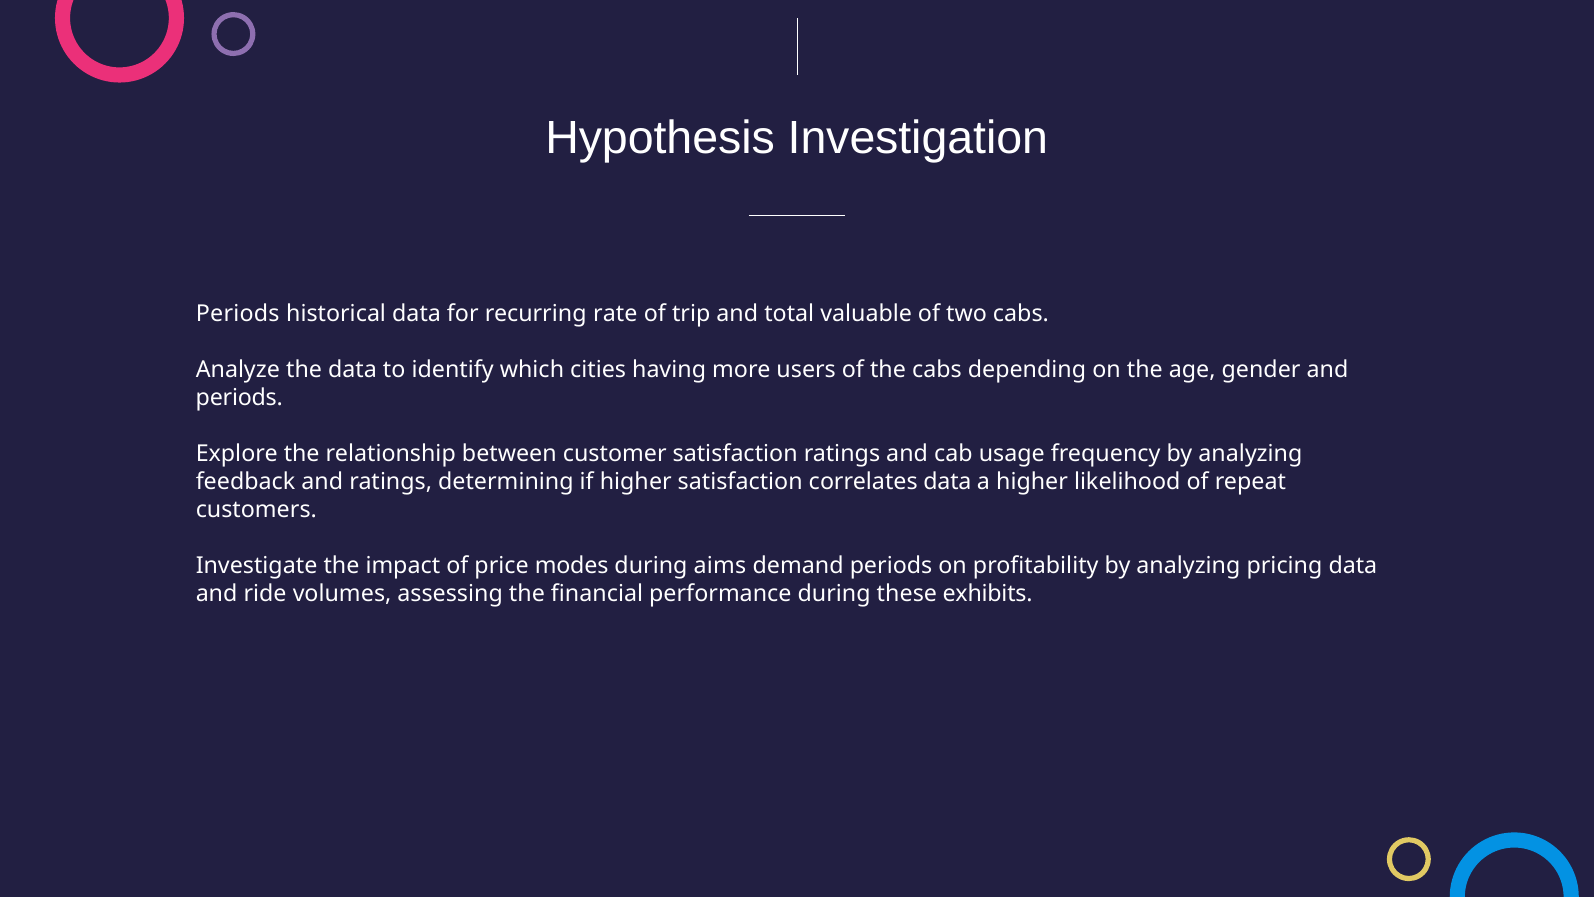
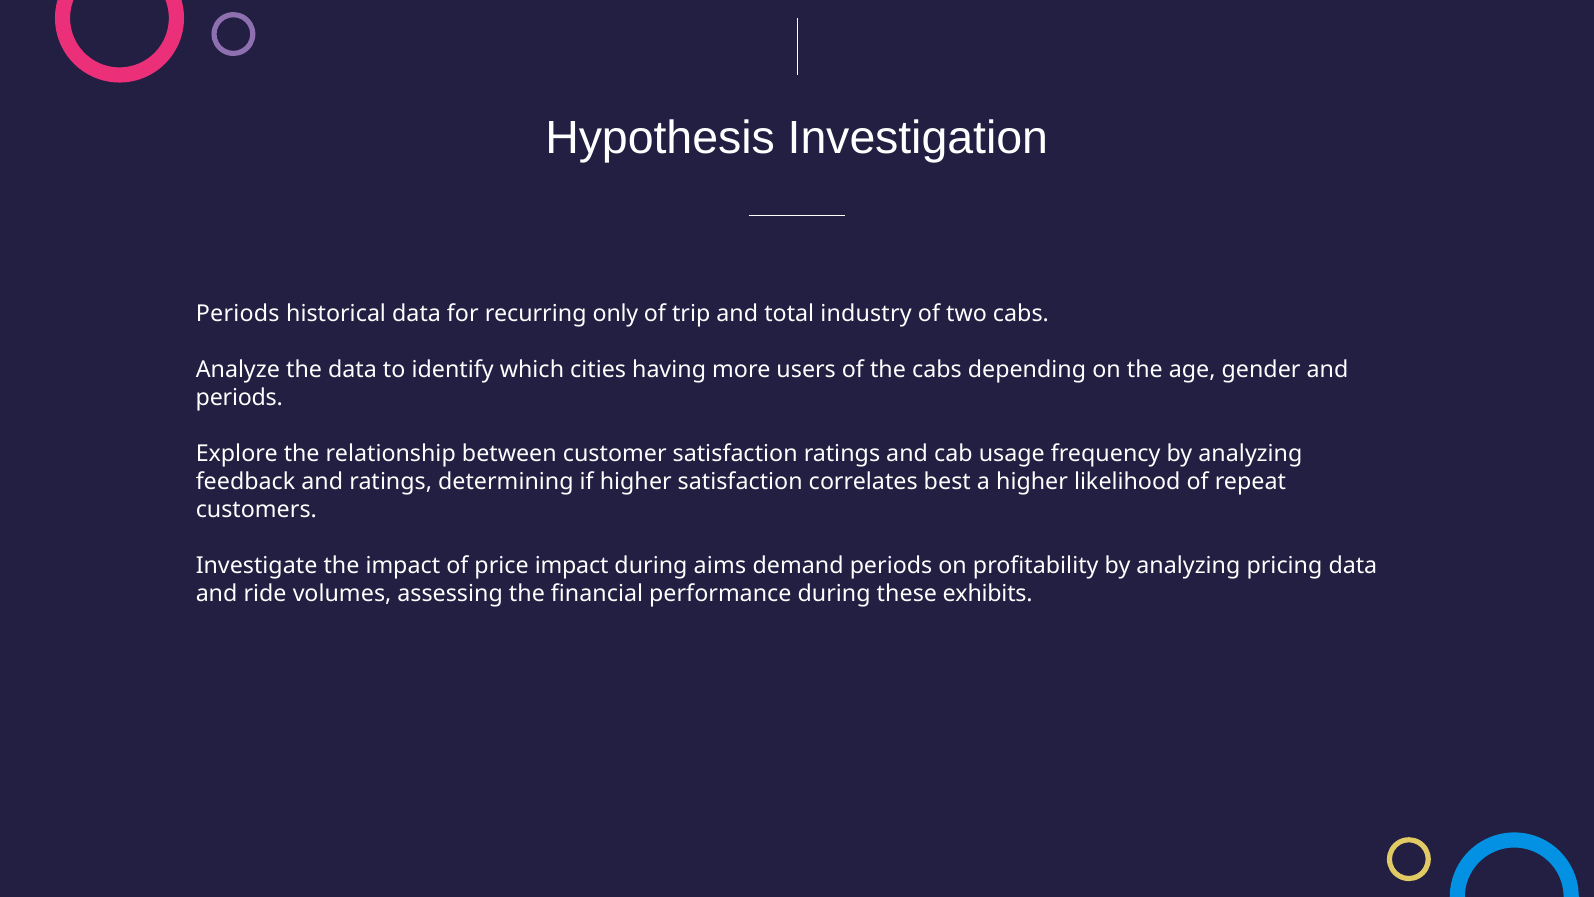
rate: rate -> only (616, 314)
valuable: valuable -> industry (866, 314)
correlates data: data -> best (947, 481)
price modes: modes -> impact (572, 565)
